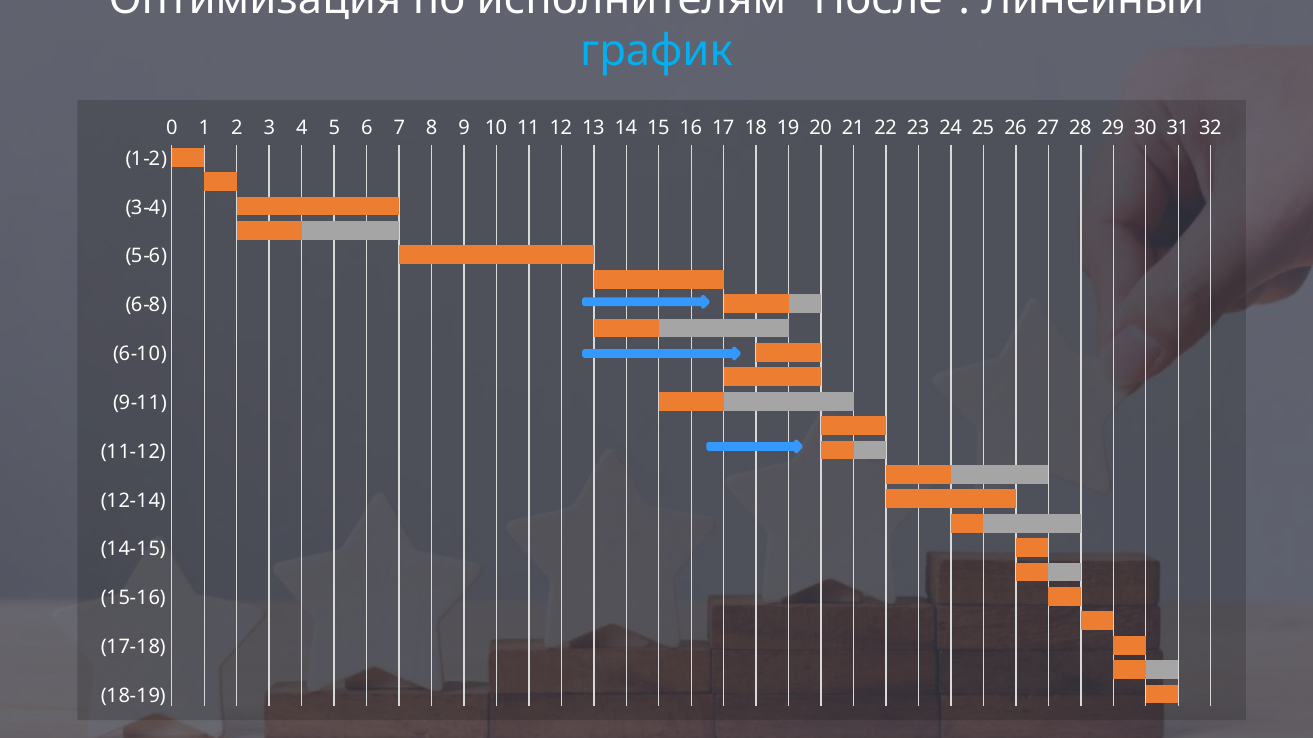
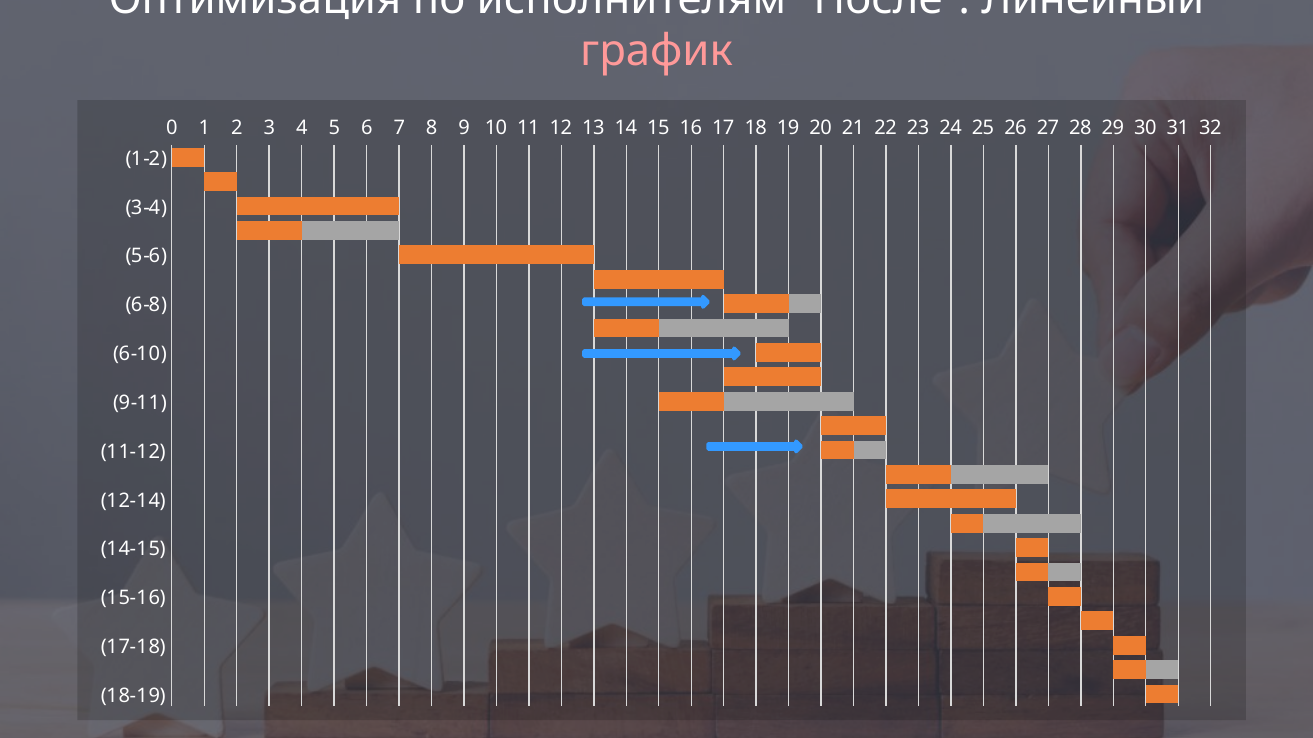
график colour: light blue -> pink (657, 52)
